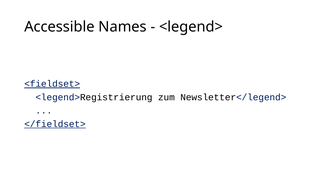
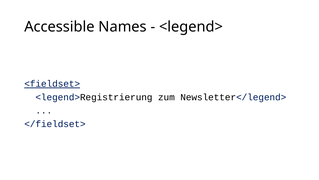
</fieldset> underline: present -> none (55, 124)
